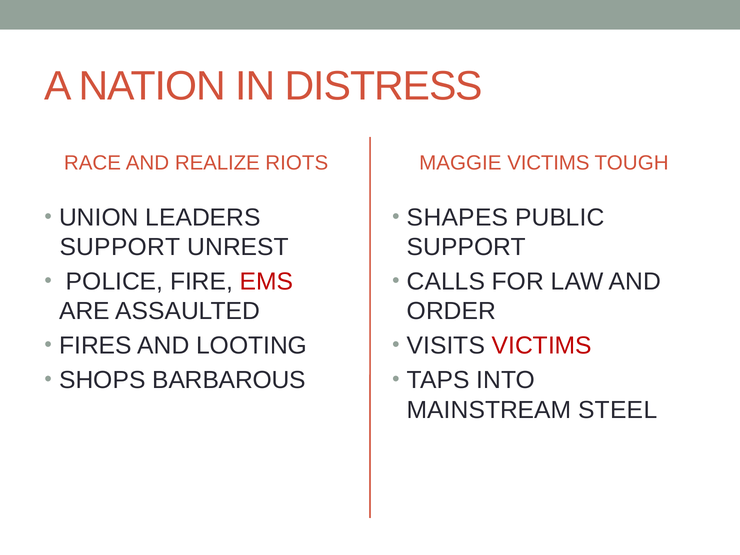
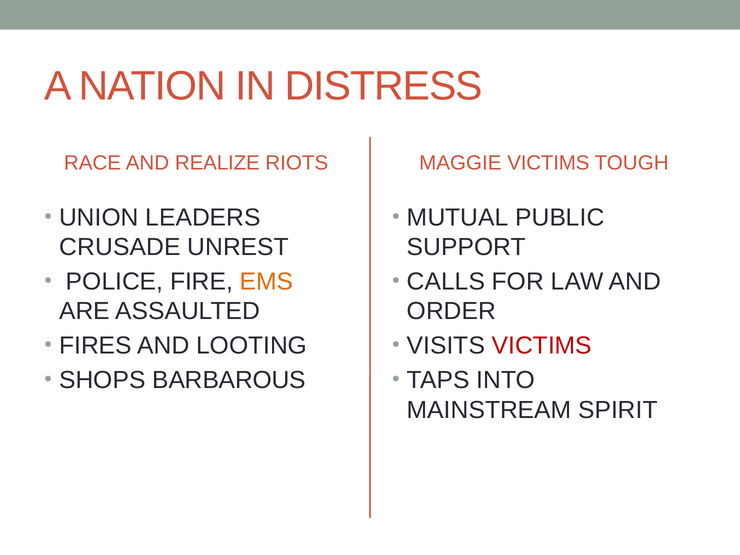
SHAPES: SHAPES -> MUTUAL (458, 218)
SUPPORT: SUPPORT -> CRUSADE (120, 247)
EMS colour: red -> orange (267, 282)
STEEL: STEEL -> SPIRIT (618, 410)
